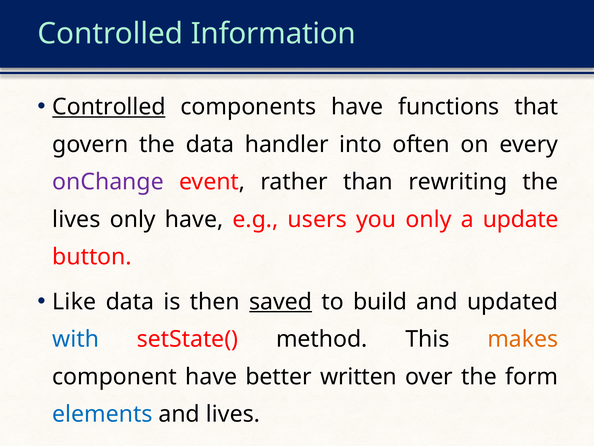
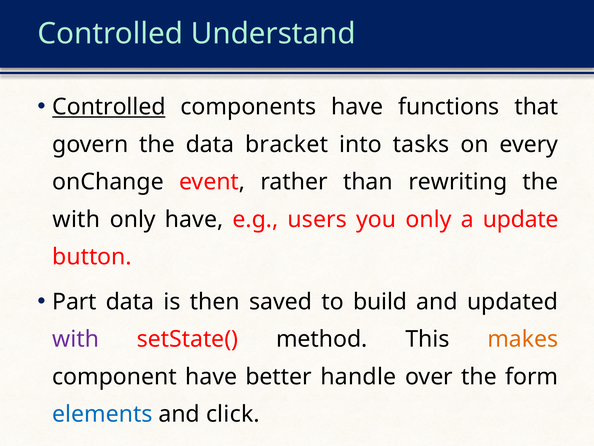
Information: Information -> Understand (273, 34)
handler: handler -> bracket (287, 144)
often: often -> tasks (421, 144)
onChange colour: purple -> black (108, 182)
lives: lives -> with (76, 219)
Like: Like -> Part (74, 302)
saved underline: present -> none (281, 302)
with colour: blue -> purple (76, 339)
written: written -> handle (358, 376)
and lives: lives -> click (233, 414)
